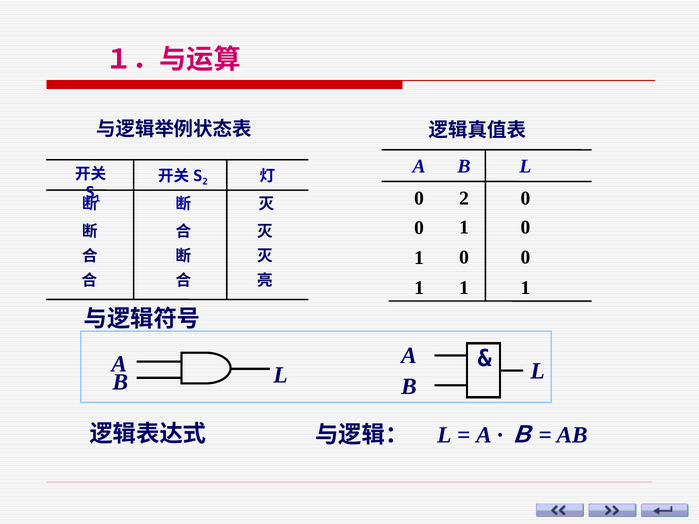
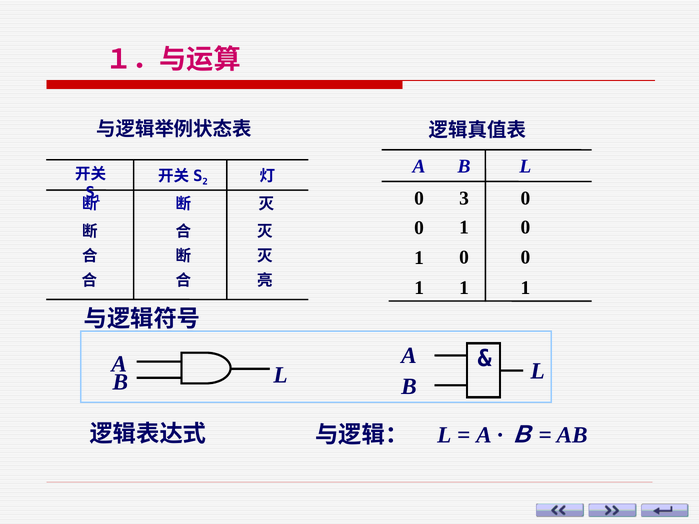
0 2: 2 -> 3 (464, 198)
